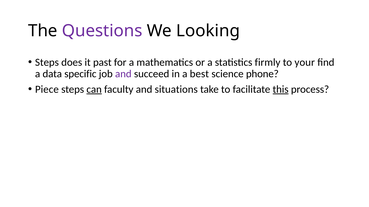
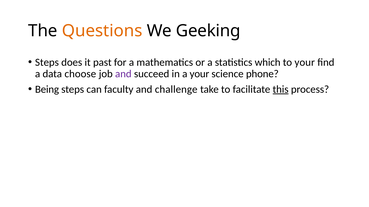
Questions colour: purple -> orange (102, 31)
Looking: Looking -> Geeking (208, 31)
firmly: firmly -> which (268, 62)
specific: specific -> choose (80, 74)
a best: best -> your (199, 74)
Piece: Piece -> Being (47, 89)
can underline: present -> none (94, 89)
situations: situations -> challenge (176, 89)
